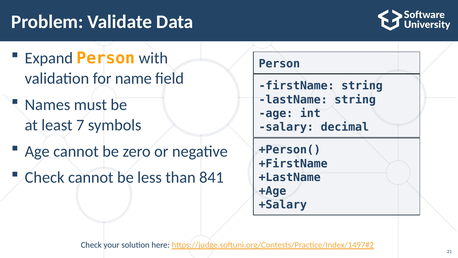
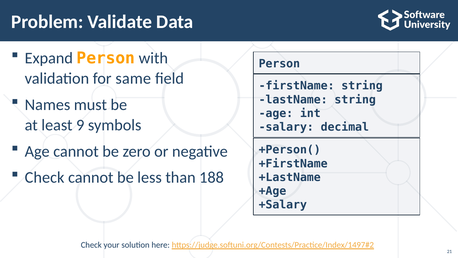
name: name -> same (133, 79)
7: 7 -> 9 (80, 125)
841: 841 -> 188 (212, 177)
